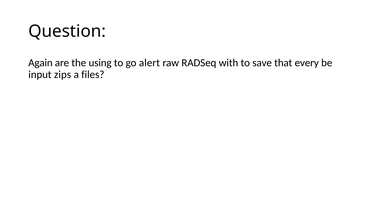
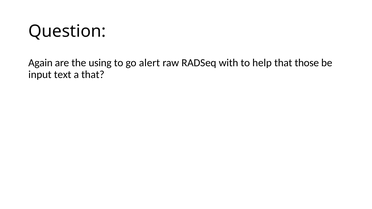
save: save -> help (262, 63)
every: every -> those (307, 63)
zips: zips -> text (63, 75)
a files: files -> that (93, 75)
